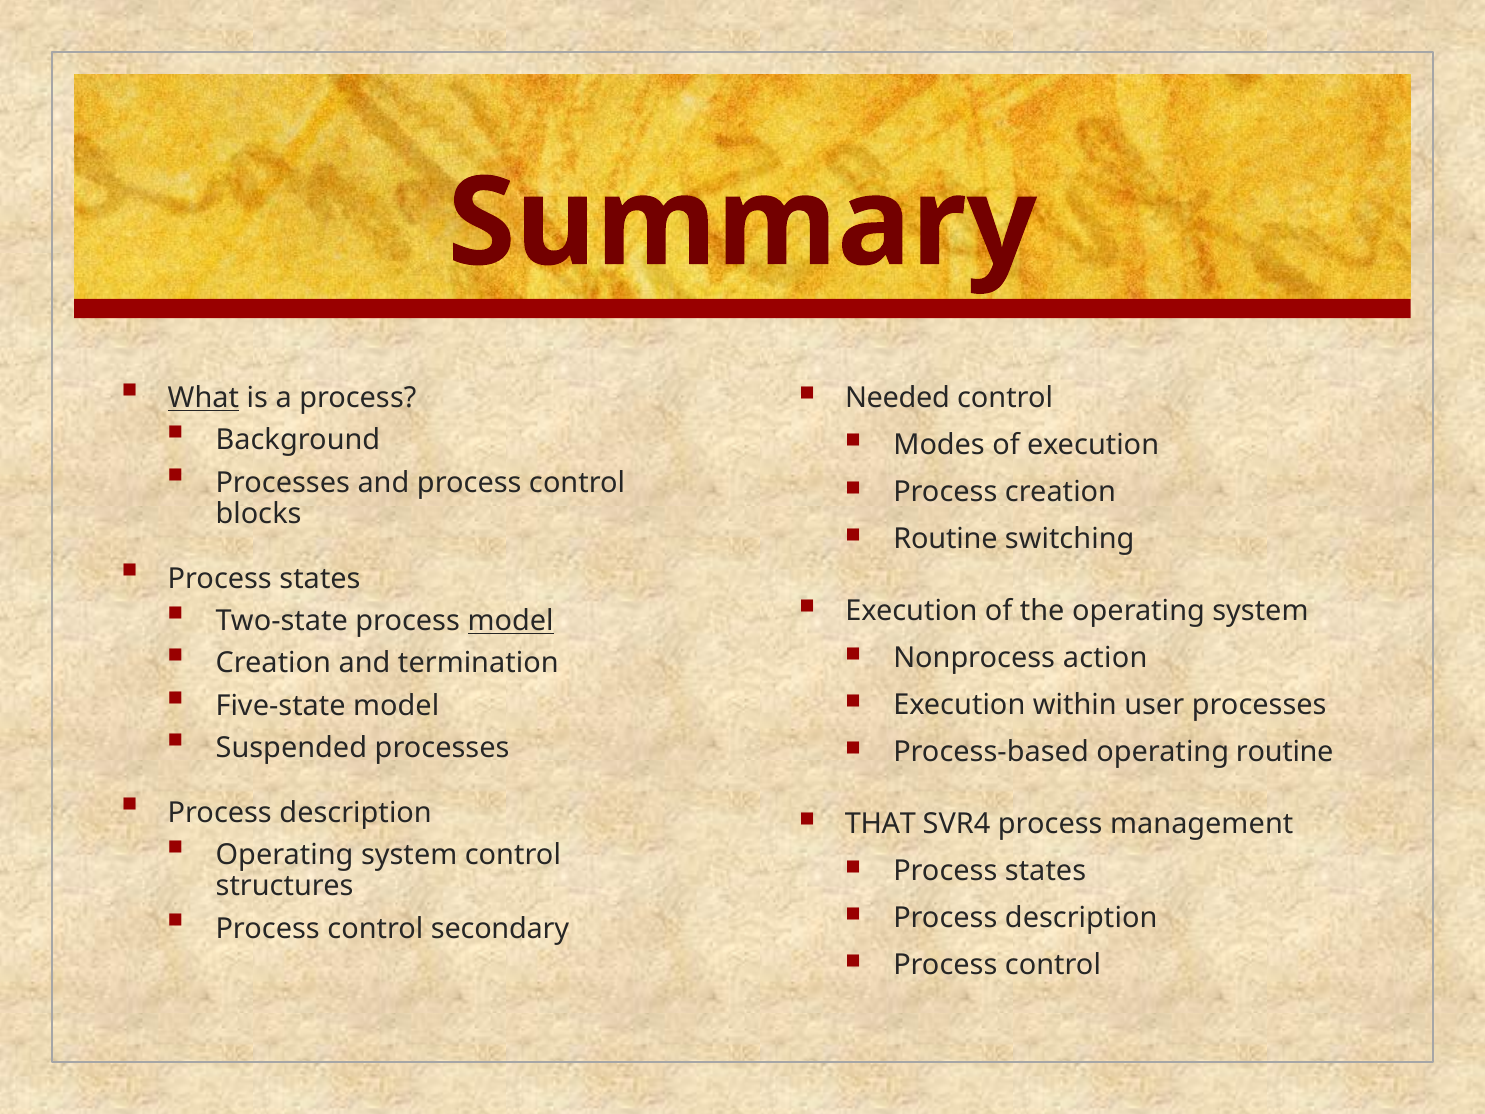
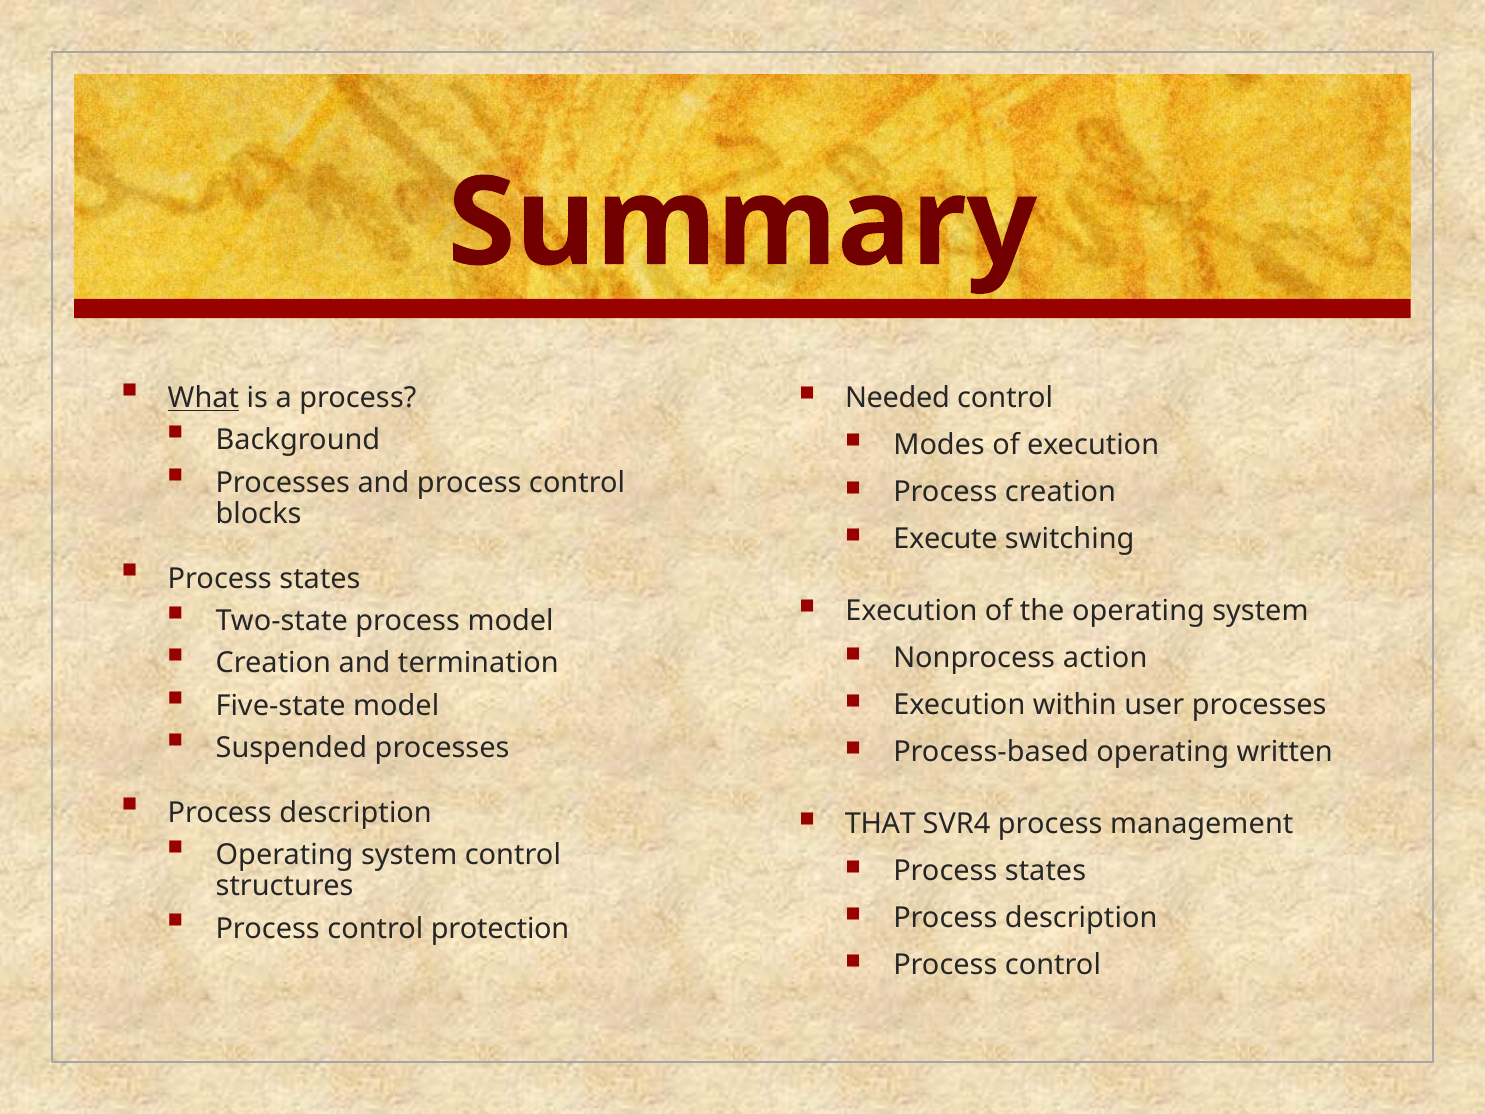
Routine: Routine -> Execute (945, 539)
model underline: present -> none (511, 621)
operating routine: routine -> written (1285, 752)
secondary: secondary -> protection (500, 928)
